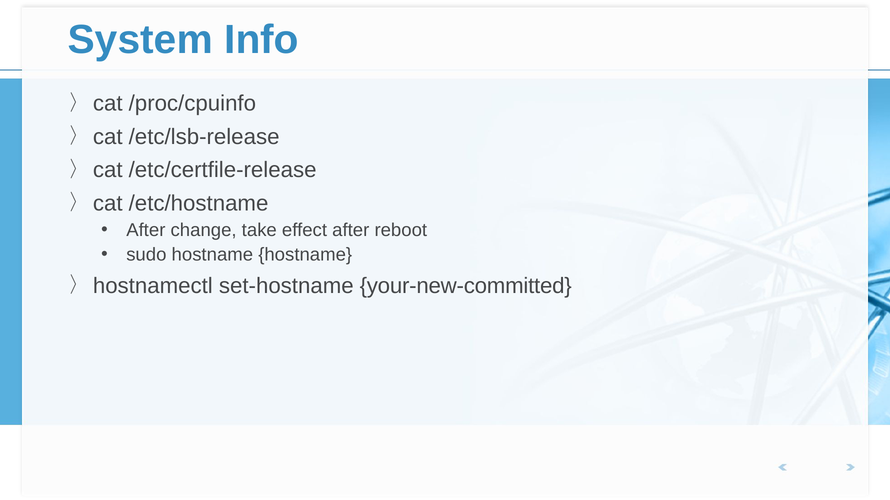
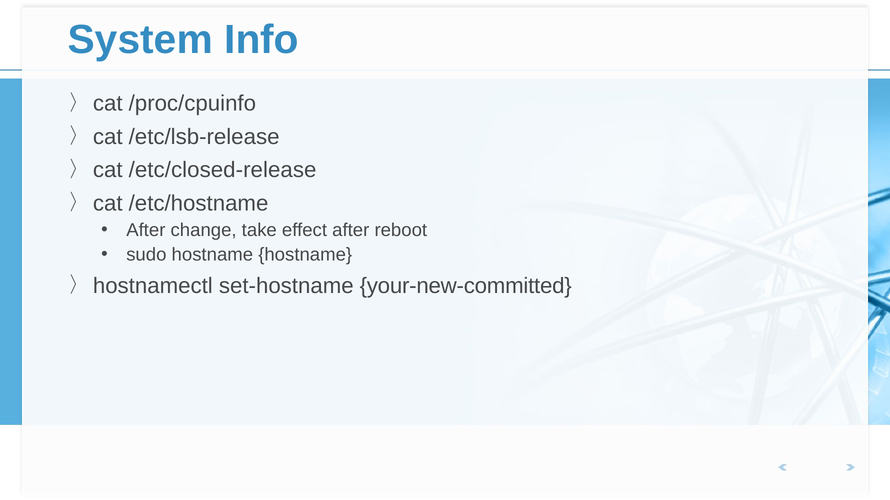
/etc/certfile-release: /etc/certfile-release -> /etc/closed-release (223, 170)
